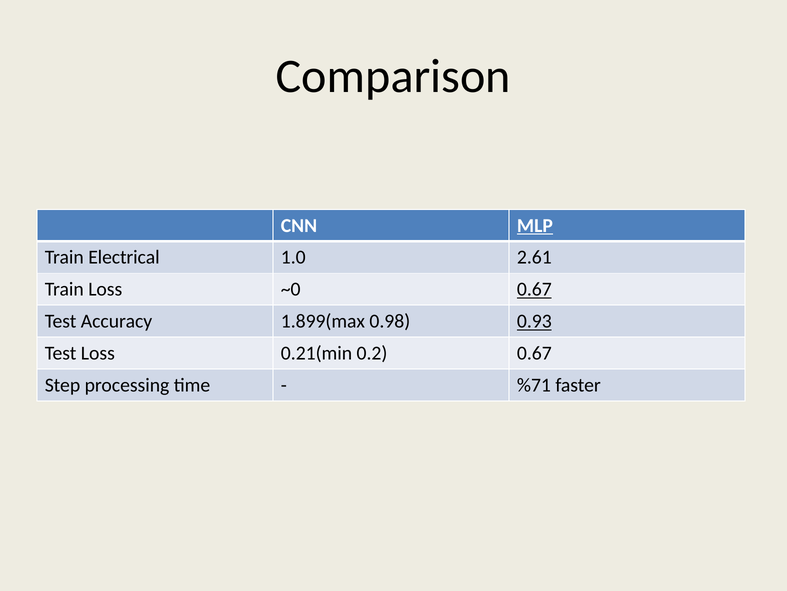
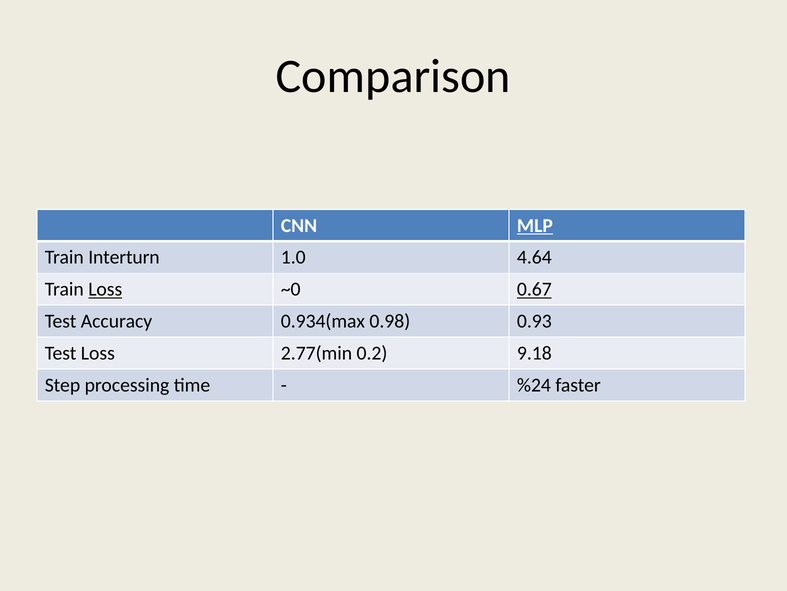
Electrical: Electrical -> Interturn (124, 257)
2.61: 2.61 -> 4.64 (534, 257)
Loss underline: none -> present (105, 289)
1.899(max: 1.899(max -> 0.934(max (323, 321)
0.93 underline: present -> none (534, 321)
0.21(min: 0.21(min -> 2.77(min (316, 353)
0.2 0.67: 0.67 -> 9.18 (534, 353)
%71: %71 -> %24 (534, 385)
